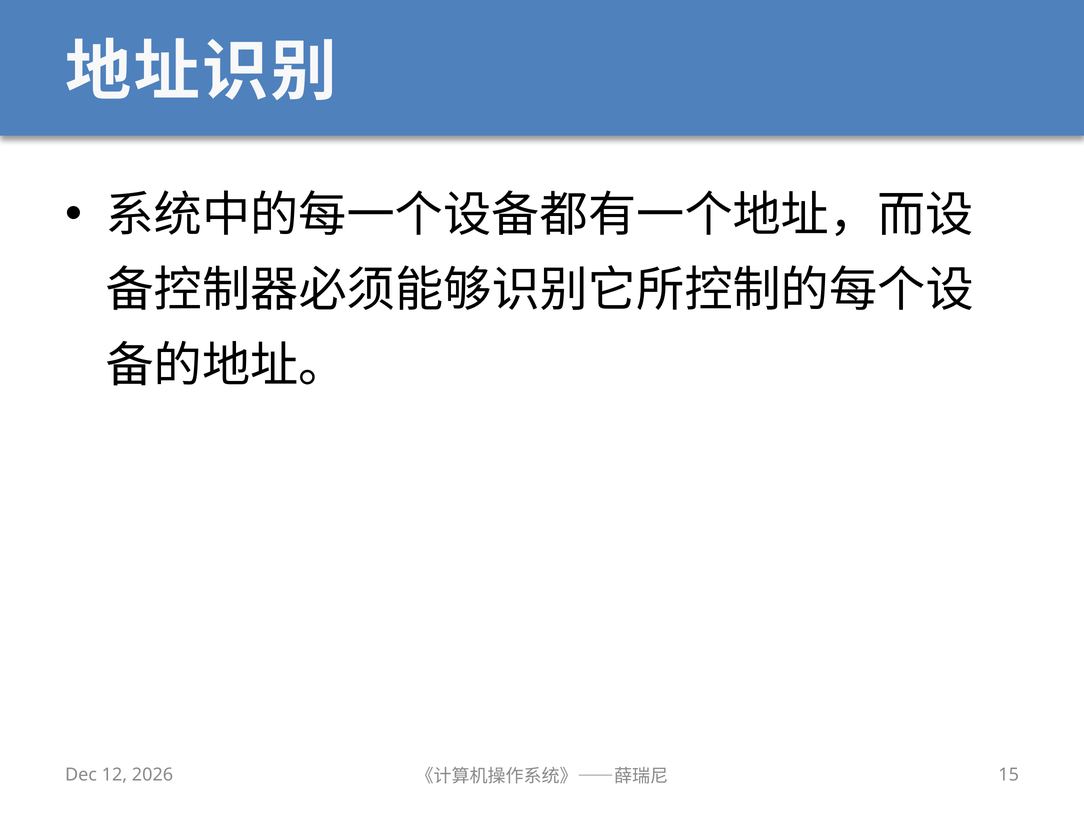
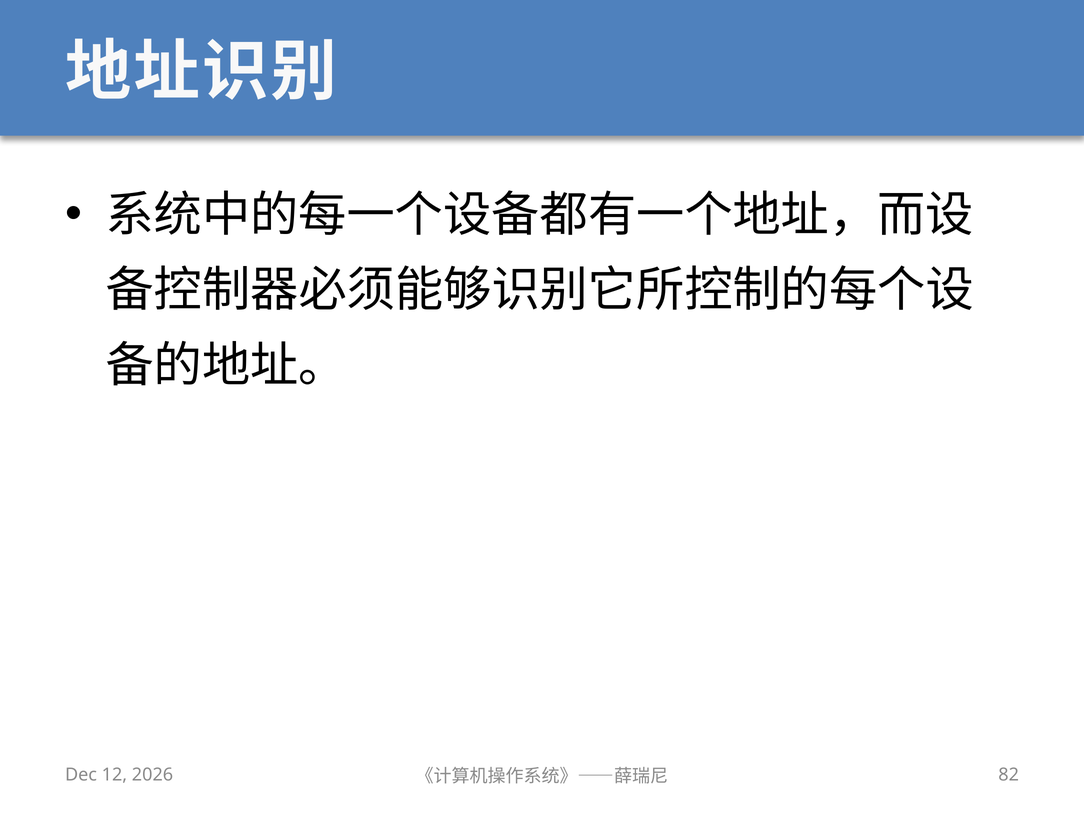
15: 15 -> 82 (1009, 775)
